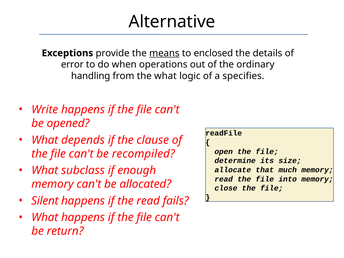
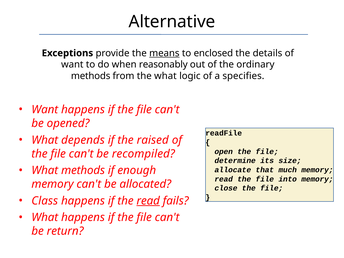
error: error -> want (72, 65)
operations: operations -> reasonably (163, 65)
handling: handling -> methods (91, 76)
Write: Write -> Want (45, 110)
clause: clause -> raised (153, 140)
What subclass: subclass -> methods (83, 170)
Silent: Silent -> Class (45, 201)
read underline: none -> present (148, 201)
